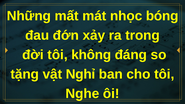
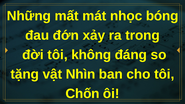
Nghỉ: Nghỉ -> Nhìn (81, 74)
Nghe: Nghe -> Chốn (82, 94)
